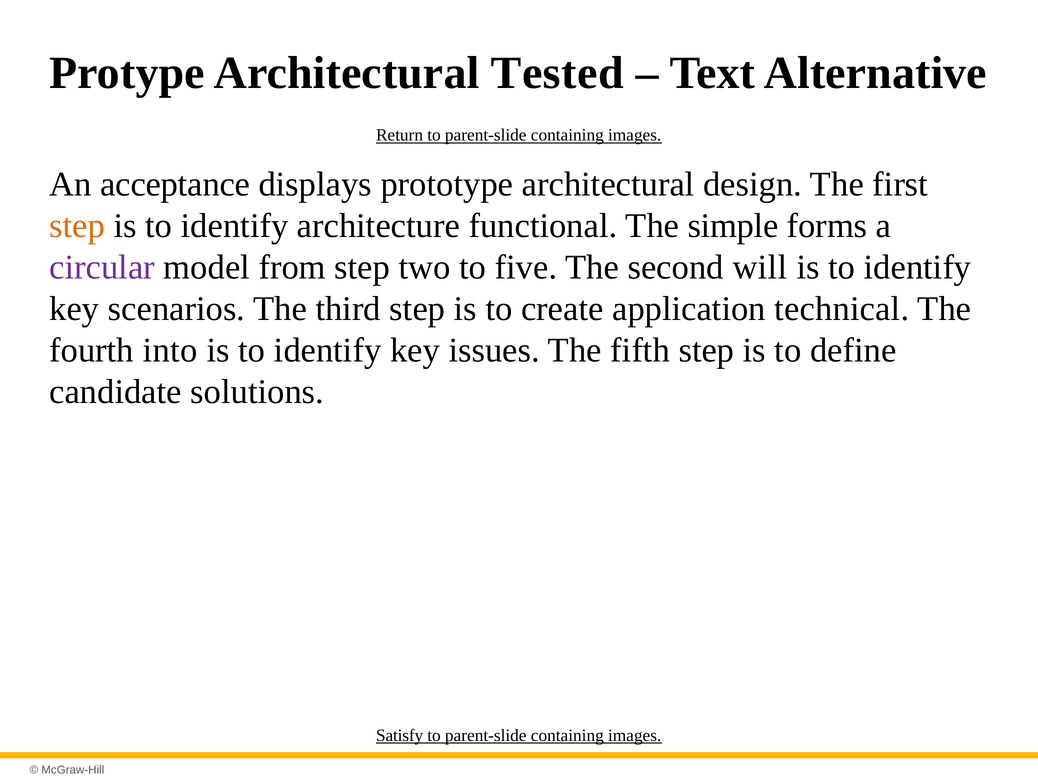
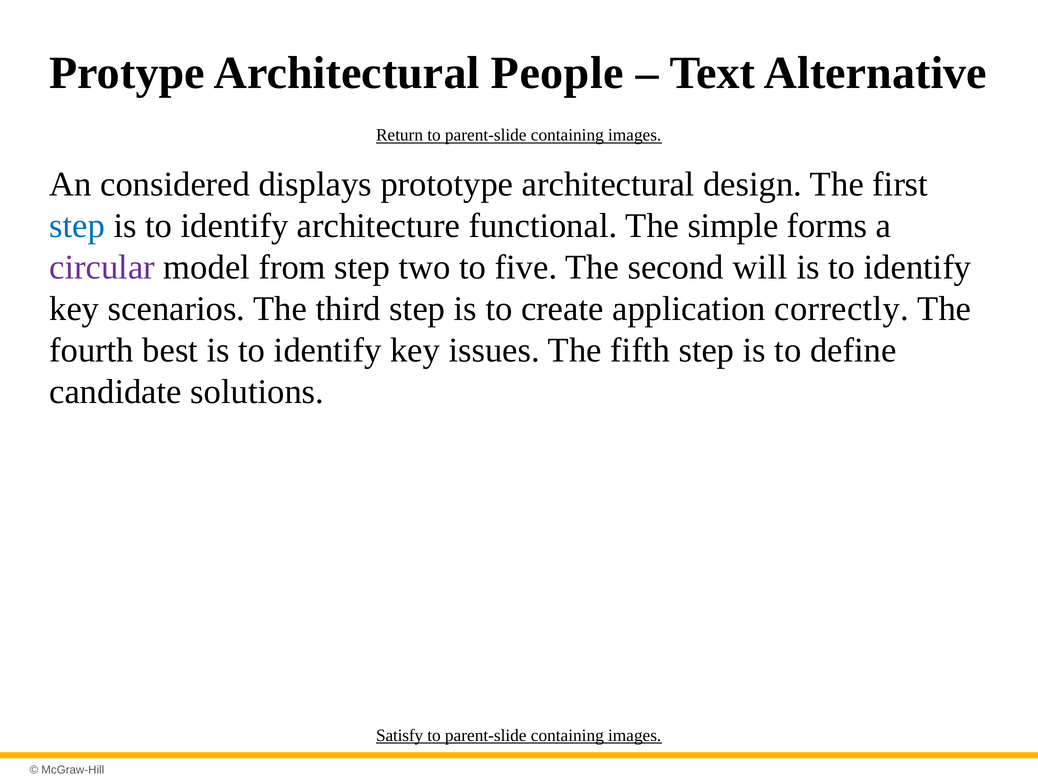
Tested: Tested -> People (557, 73)
acceptance: acceptance -> considered (175, 184)
step colour: orange -> blue (77, 226)
technical: technical -> correctly (842, 309)
into: into -> best (170, 350)
